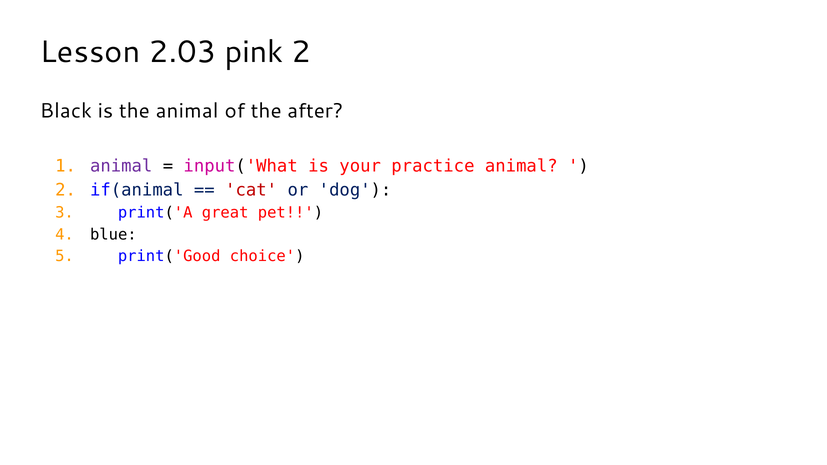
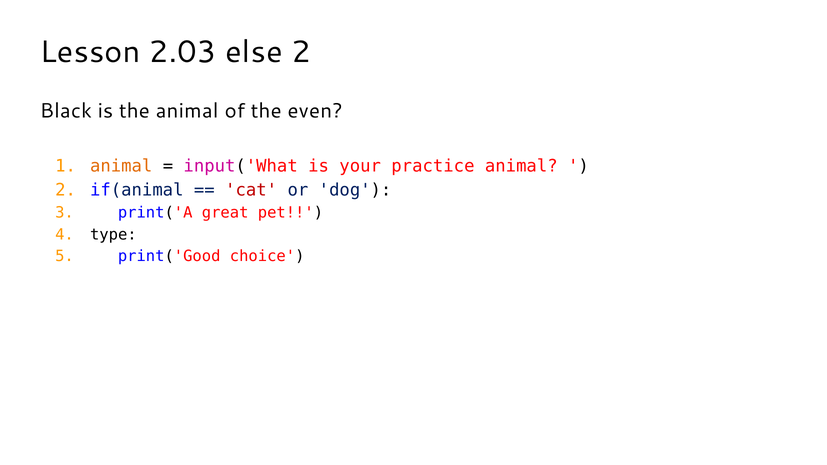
pink: pink -> else (254, 52)
after: after -> even (315, 111)
animal colour: purple -> orange (121, 166)
blue: blue -> type (113, 235)
